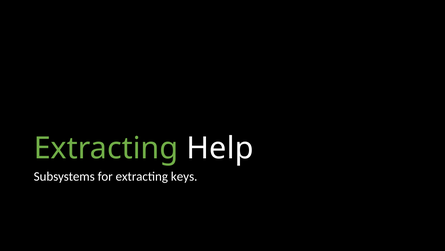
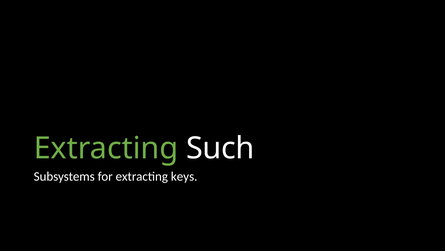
Help: Help -> Such (220, 148)
